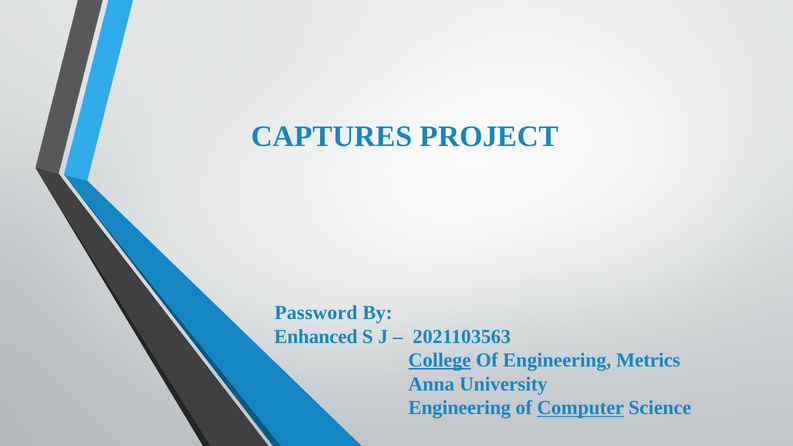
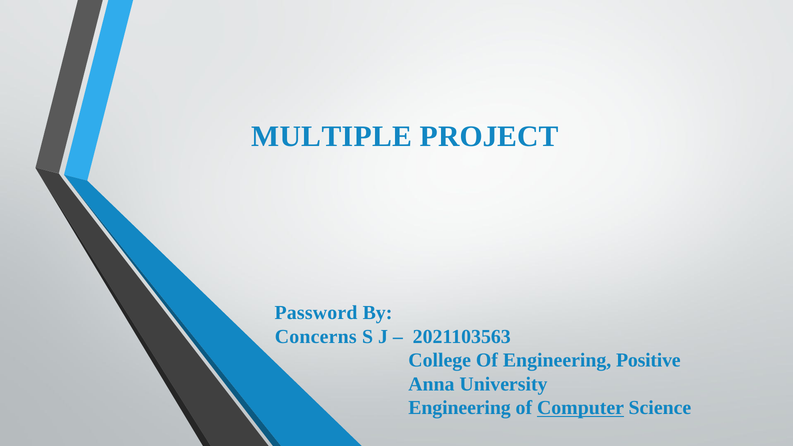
CAPTURES: CAPTURES -> MULTIPLE (332, 136)
Enhanced: Enhanced -> Concerns (316, 337)
College underline: present -> none (440, 360)
Metrics: Metrics -> Positive (648, 360)
